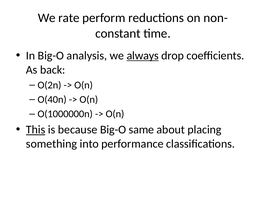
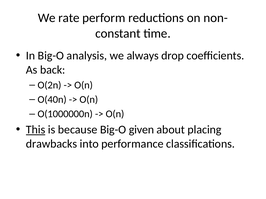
always underline: present -> none (143, 56)
same: same -> given (141, 130)
something: something -> drawbacks (52, 144)
